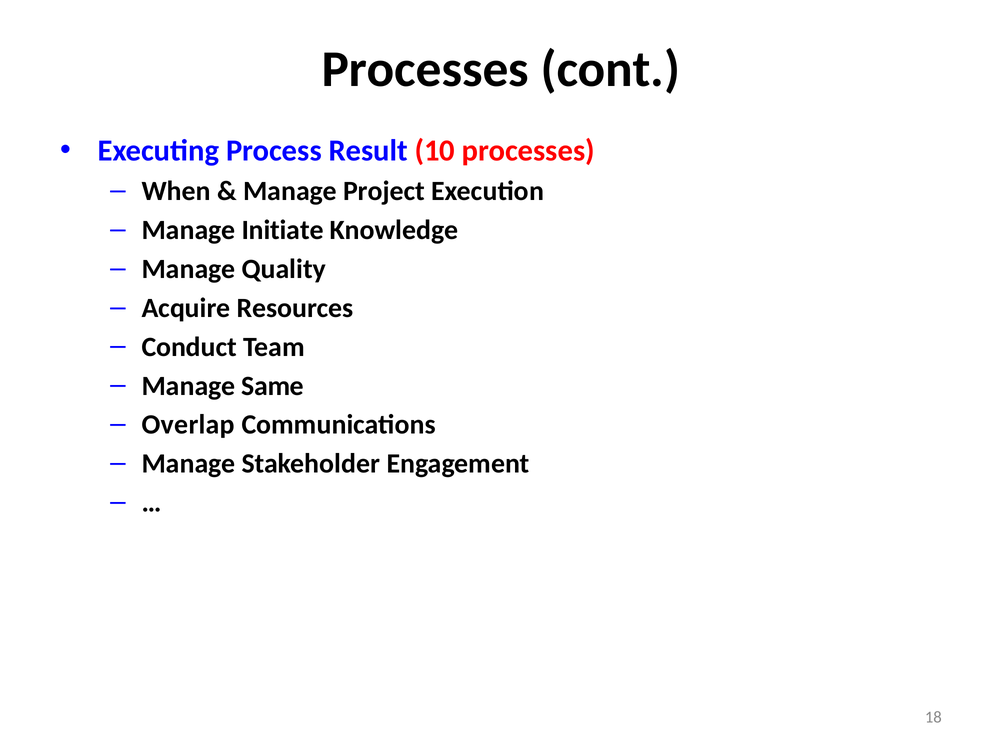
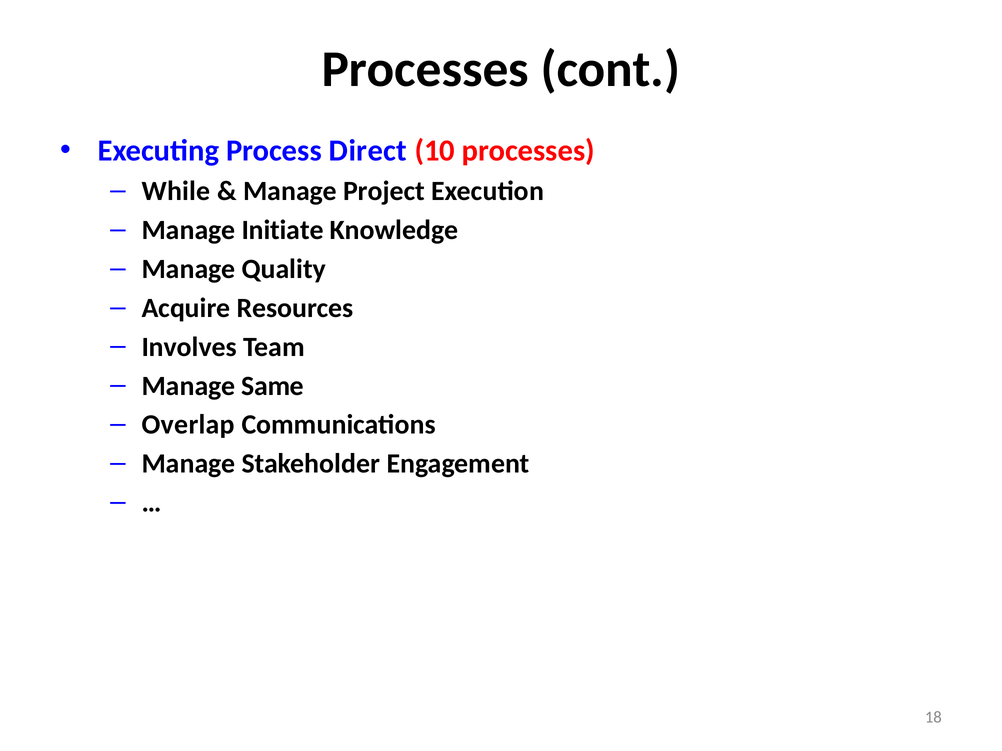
Result: Result -> Direct (368, 151)
When: When -> While (176, 191)
Conduct: Conduct -> Involves (189, 347)
